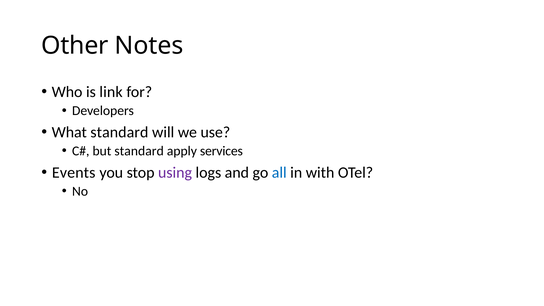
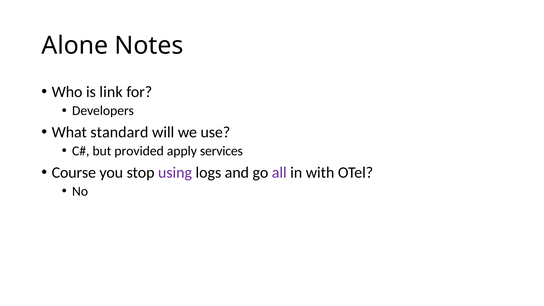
Other: Other -> Alone (75, 46)
but standard: standard -> provided (139, 151)
Events: Events -> Course (74, 173)
all colour: blue -> purple (279, 173)
